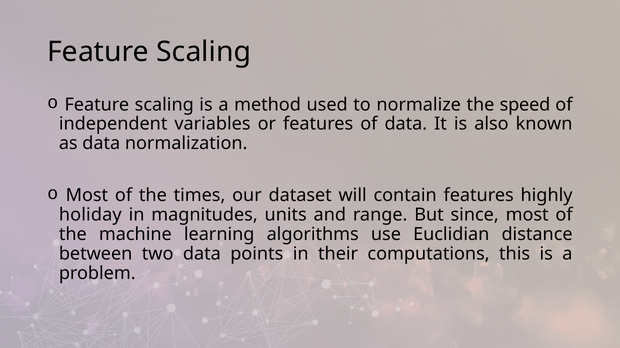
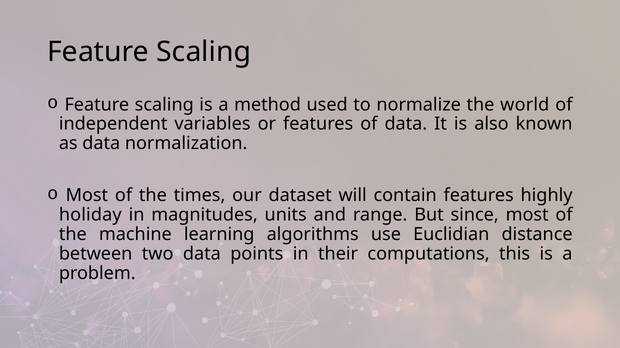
speed: speed -> world (525, 105)
